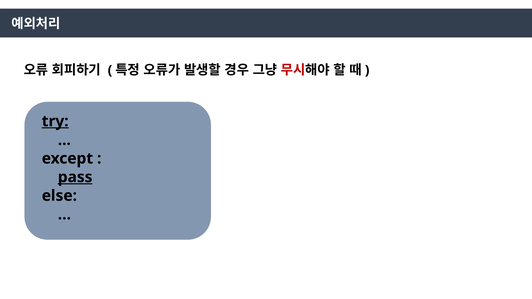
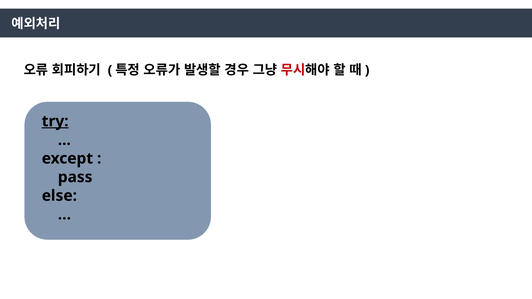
pass underline: present -> none (75, 177)
